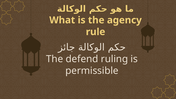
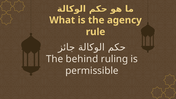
defend: defend -> behind (82, 59)
